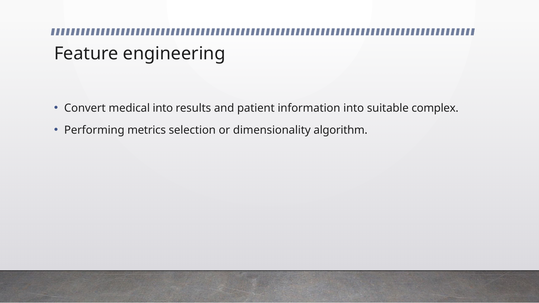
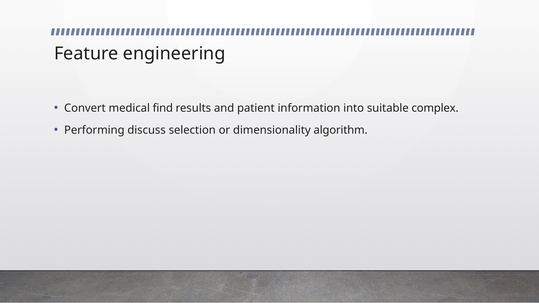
medical into: into -> find (163, 108)
metrics: metrics -> discuss (147, 130)
